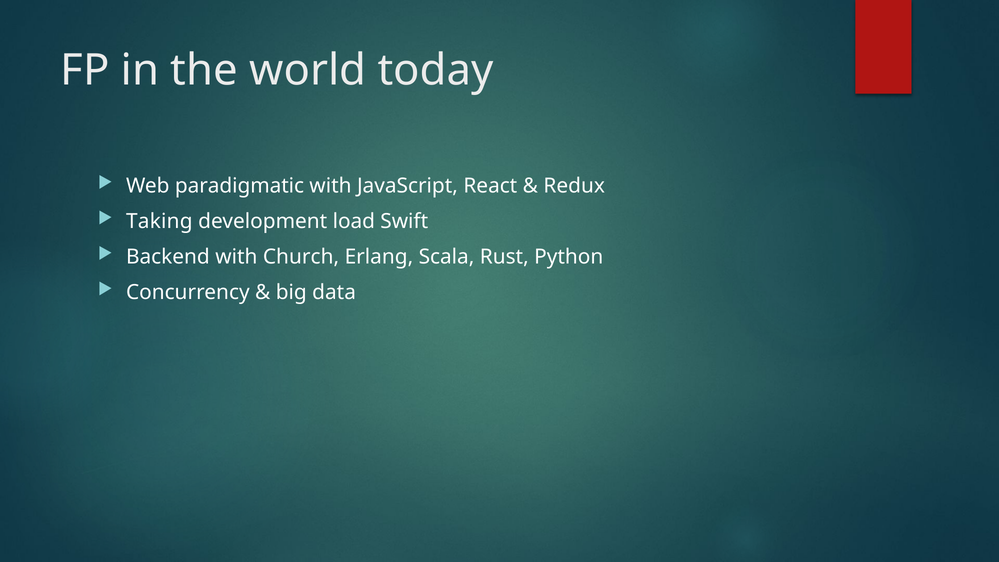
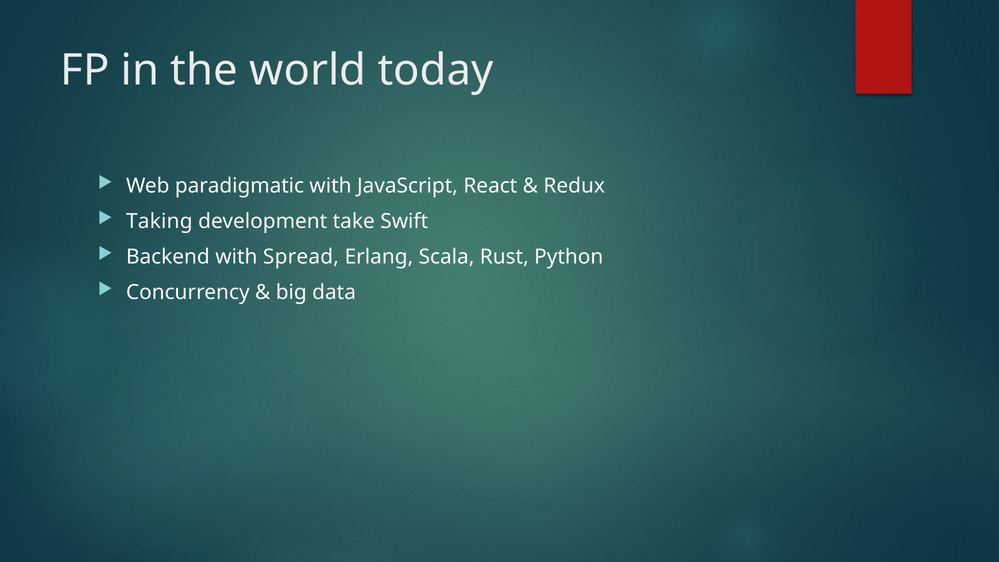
load: load -> take (354, 221)
Church: Church -> Spread (301, 257)
